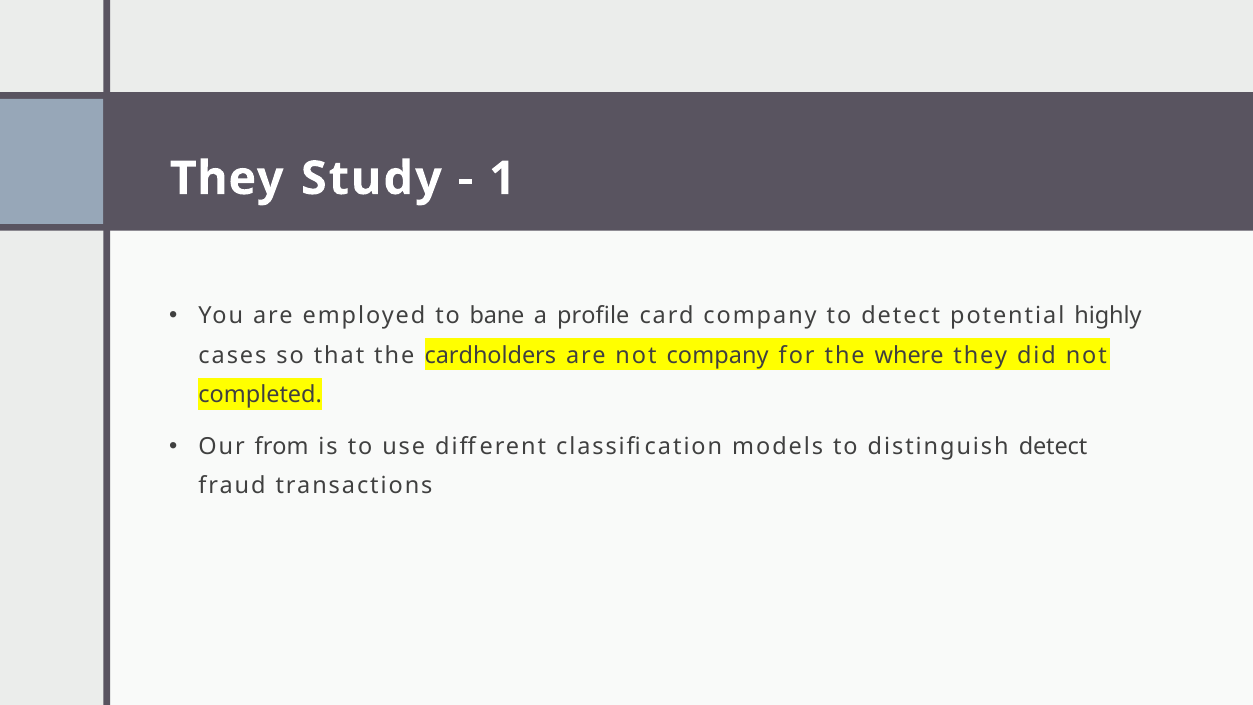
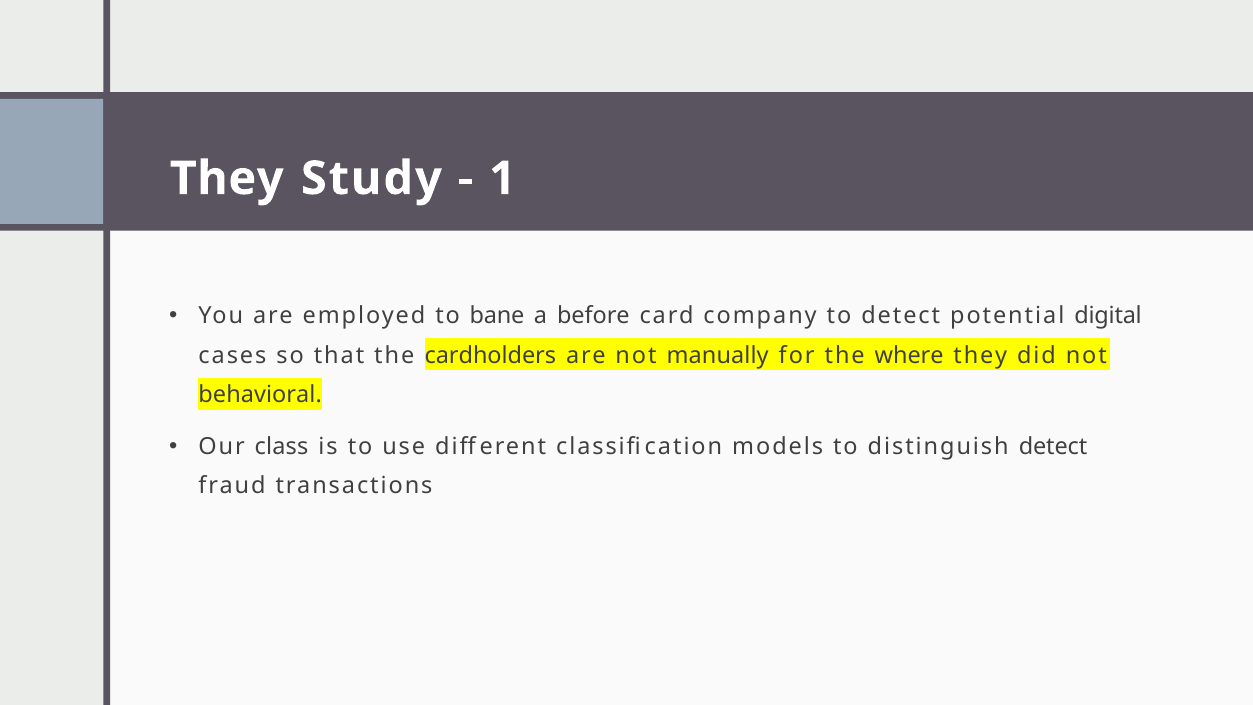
profile: profile -> before (593, 316)
highly: highly -> digital (1108, 316)
not company: company -> manually (718, 355)
completed: completed -> behavioral (260, 395)
from: from -> class (282, 446)
